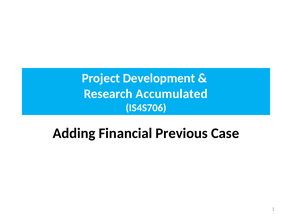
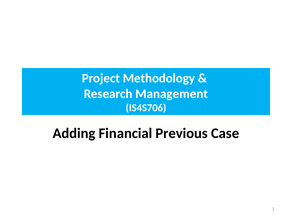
Development: Development -> Methodology (159, 78)
Accumulated: Accumulated -> Management (172, 94)
